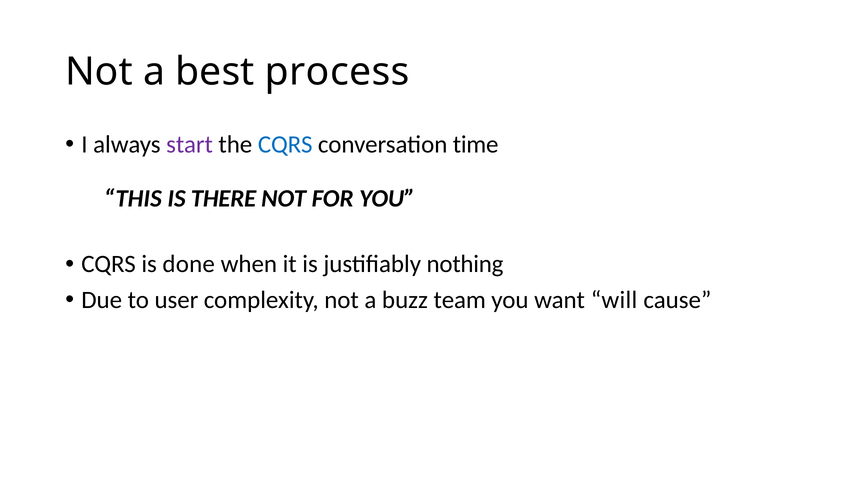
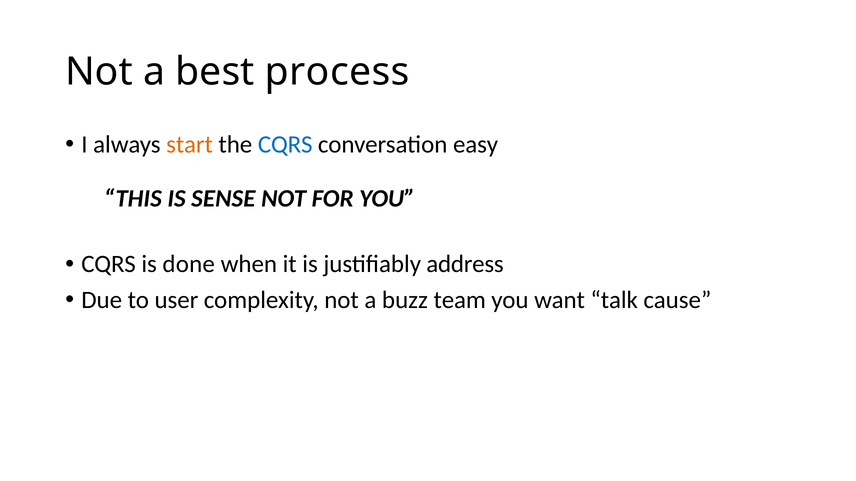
start colour: purple -> orange (190, 145)
time: time -> easy (476, 145)
THERE: THERE -> SENSE (223, 199)
nothing: nothing -> address (465, 265)
will: will -> talk (614, 300)
